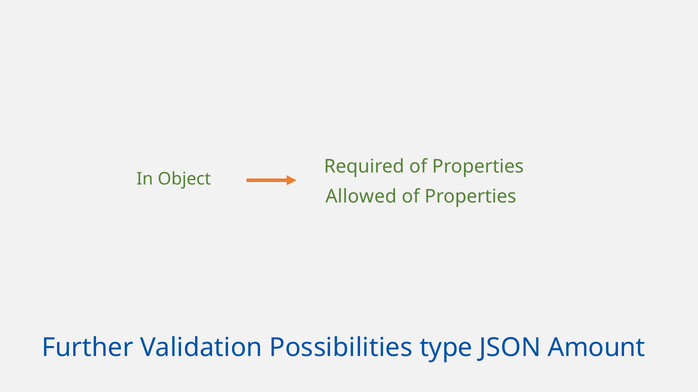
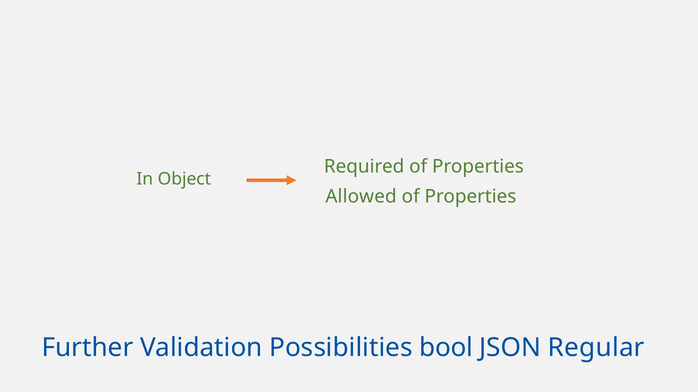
type: type -> bool (446, 348)
Amount: Amount -> Regular (596, 348)
